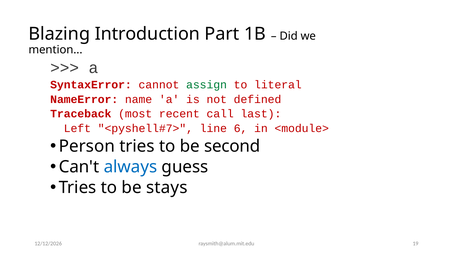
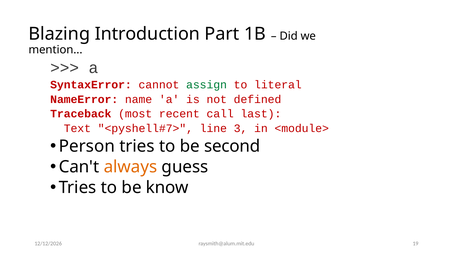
Left: Left -> Text (77, 128)
6: 6 -> 3 (241, 128)
always colour: blue -> orange (130, 167)
stays: stays -> know (167, 187)
